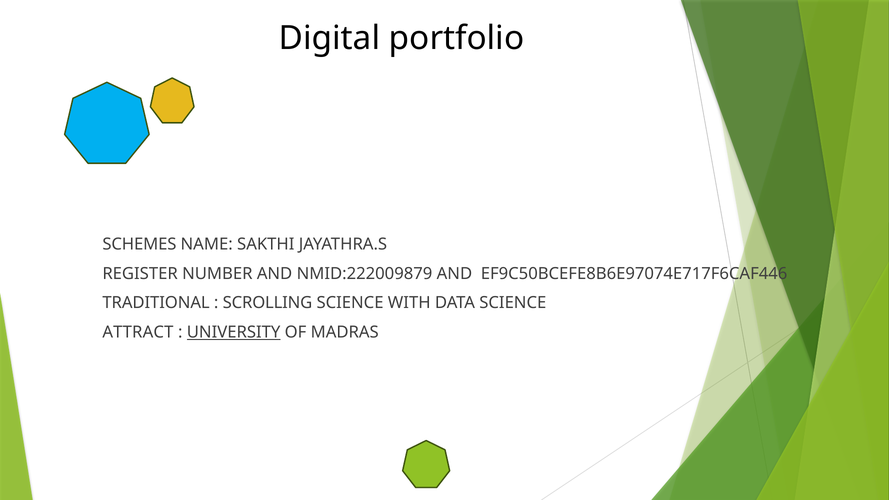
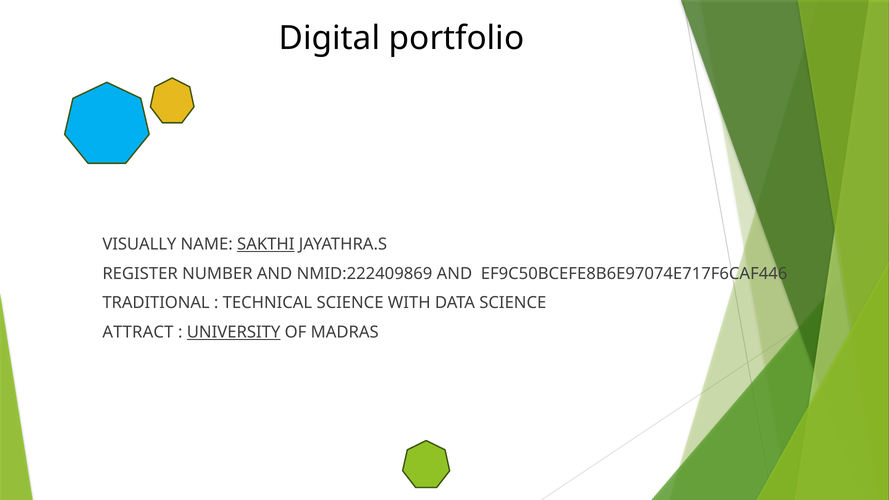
SCHEMES: SCHEMES -> VISUALLY (139, 244)
SAKTHI underline: none -> present (266, 244)
NMID:222009879: NMID:222009879 -> NMID:222409869 (365, 274)
SCROLLING: SCROLLING -> TECHNICAL (267, 303)
